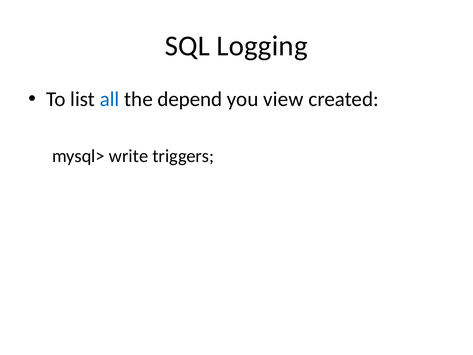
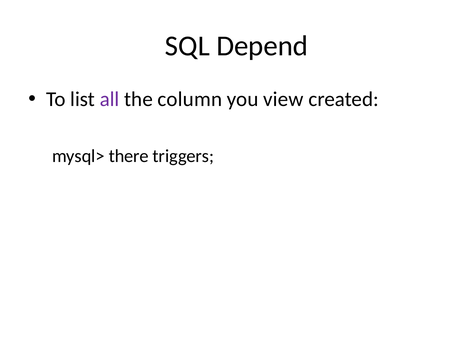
Logging: Logging -> Depend (262, 46)
all colour: blue -> purple (110, 99)
depend: depend -> column (190, 99)
write: write -> there (129, 156)
